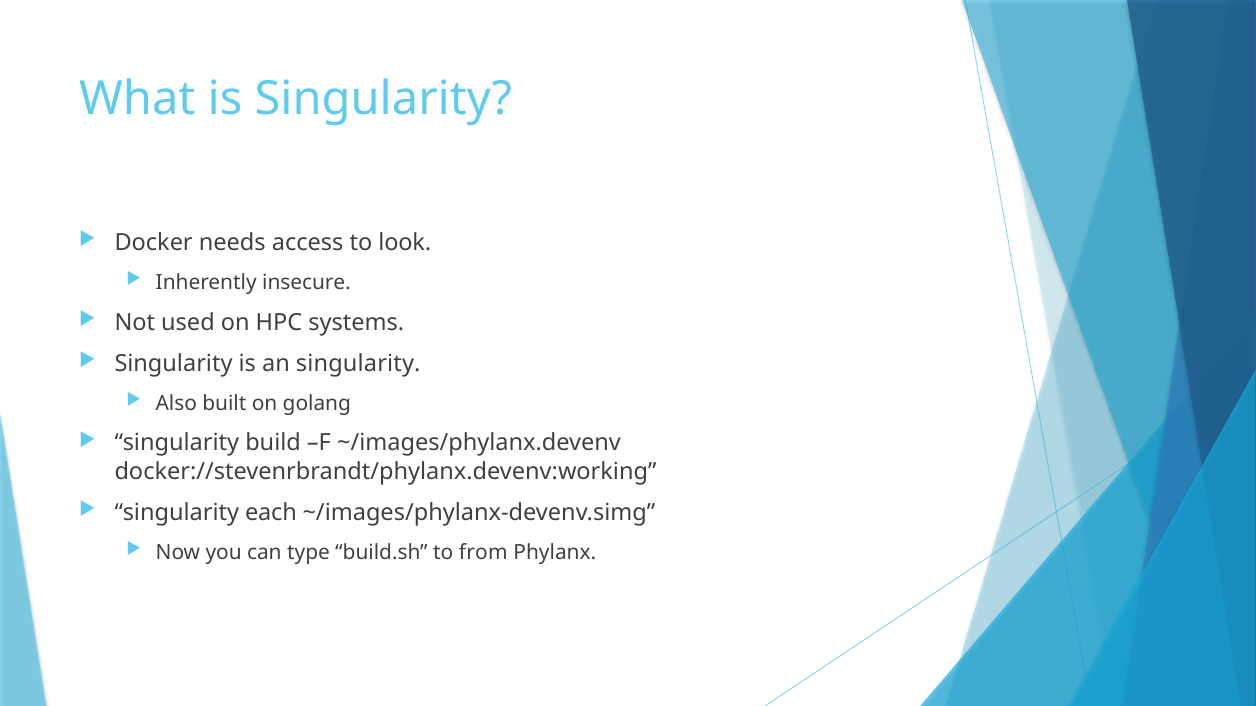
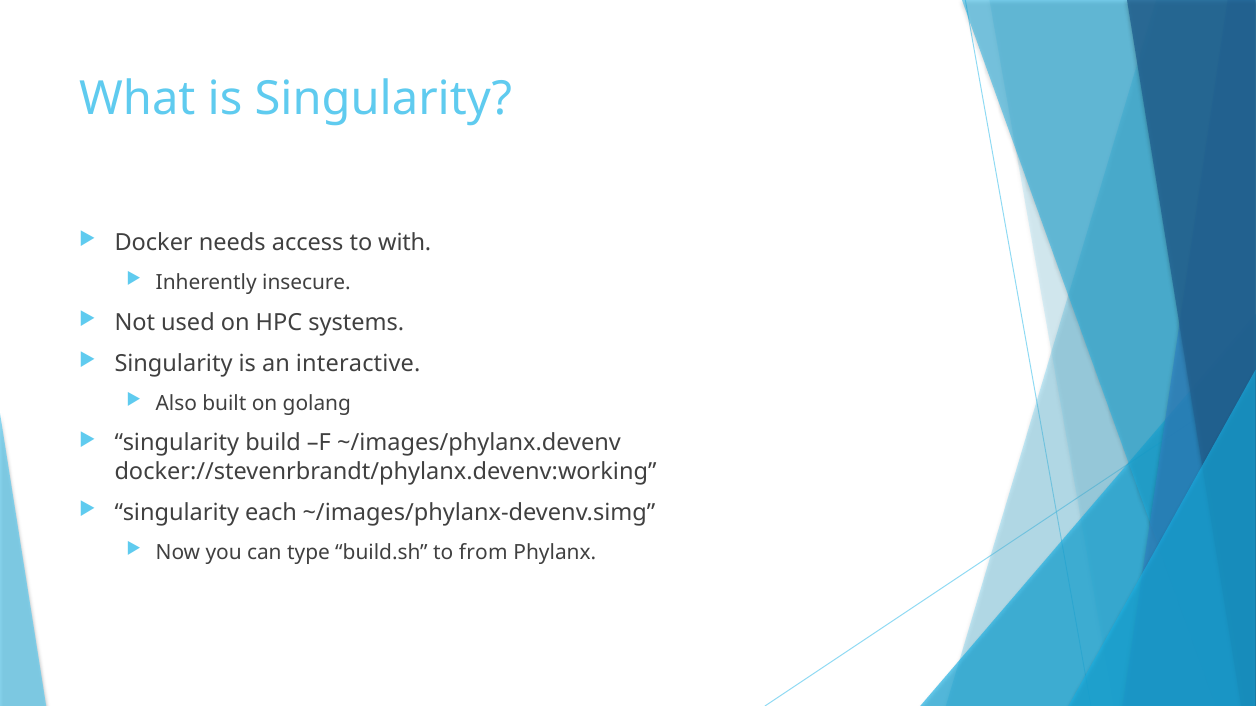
look: look -> with (405, 243)
an singularity: singularity -> interactive (358, 364)
